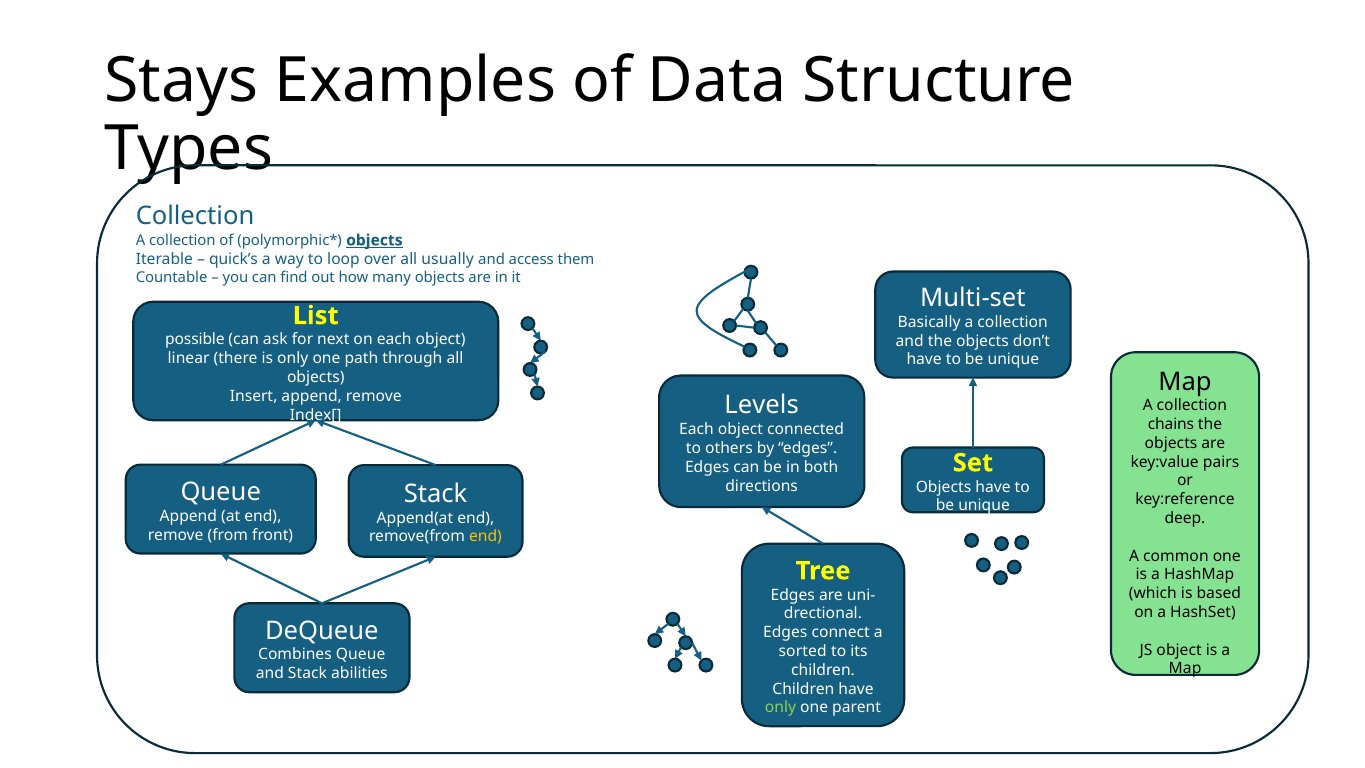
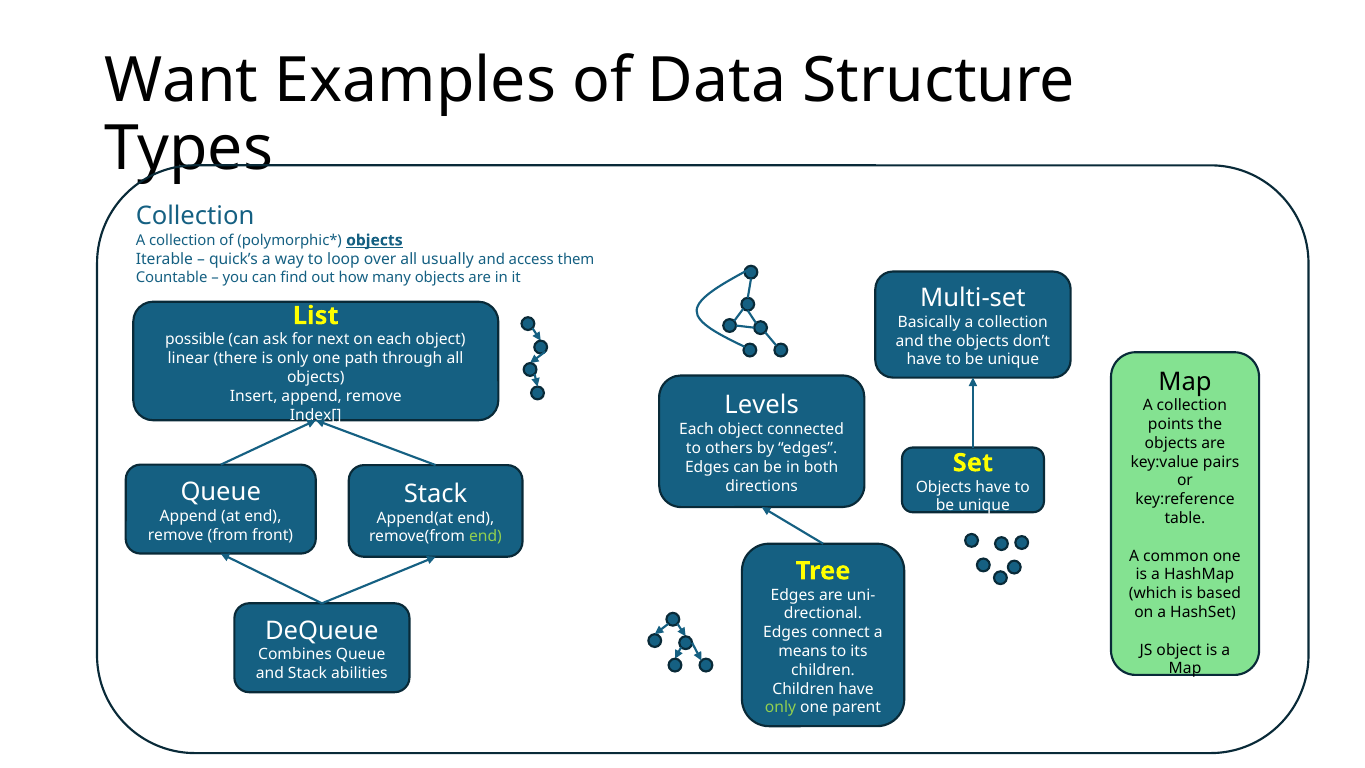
Stays: Stays -> Want (181, 81)
chains: chains -> points (1171, 424)
deep: deep -> table (1185, 518)
end colour: yellow -> light green (485, 537)
sorted: sorted -> means (803, 651)
